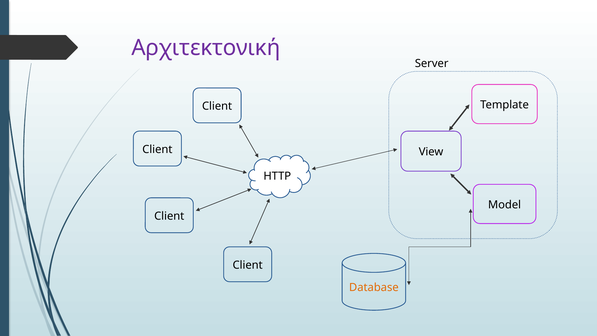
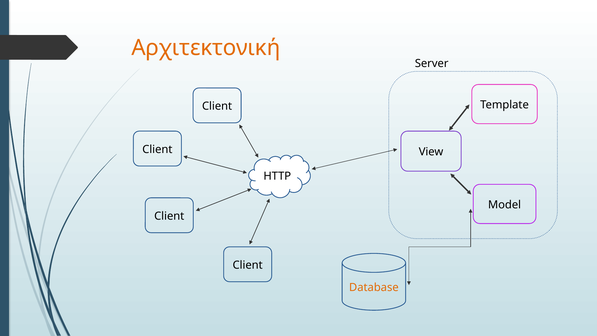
Αρχιτεκτονική colour: purple -> orange (206, 48)
